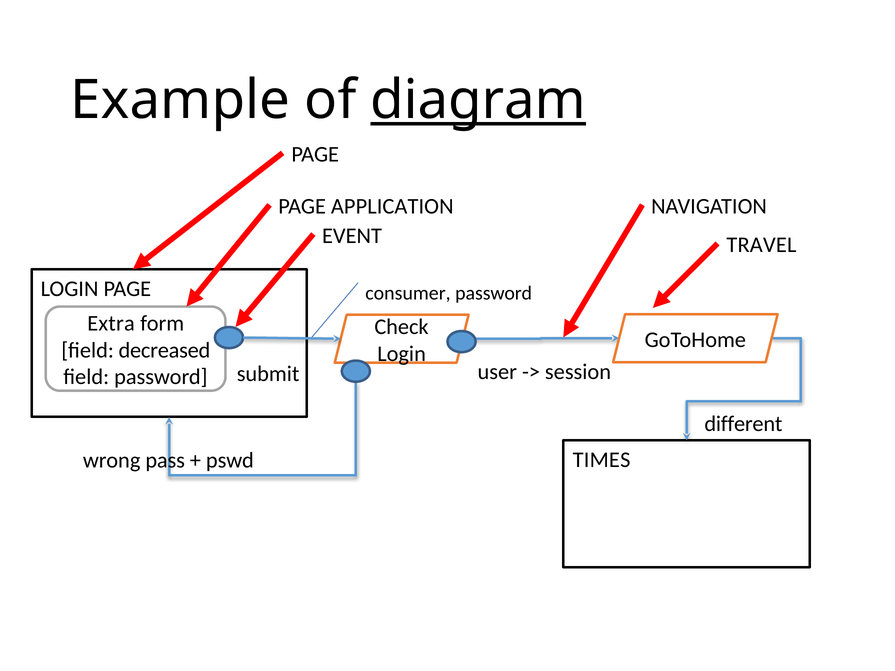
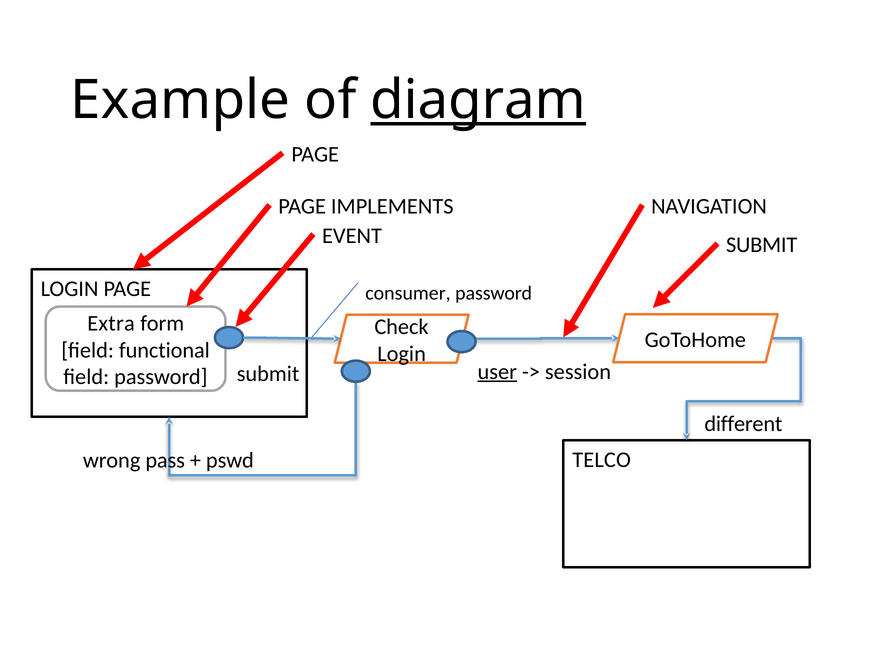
APPLICATION: APPLICATION -> IMPLEMENTS (392, 207)
EVENT TRAVEL: TRAVEL -> SUBMIT (762, 245)
decreased: decreased -> functional (164, 350)
user underline: none -> present (497, 372)
TIMES: TIMES -> TELCO (602, 460)
